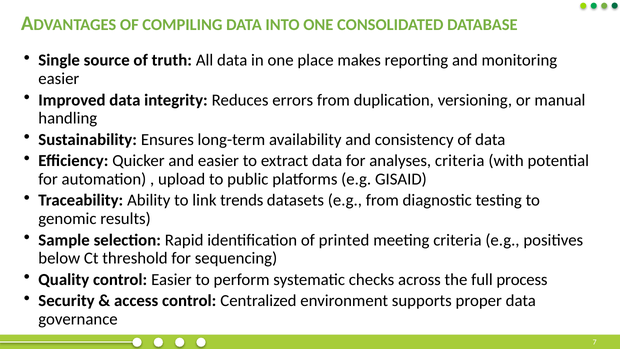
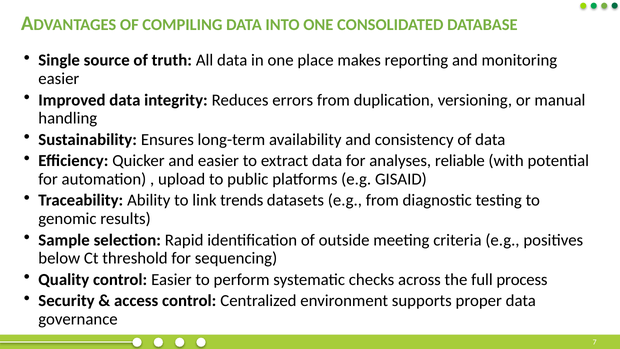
analyses criteria: criteria -> reliable (460, 161)
printed: printed -> outside (344, 240)
